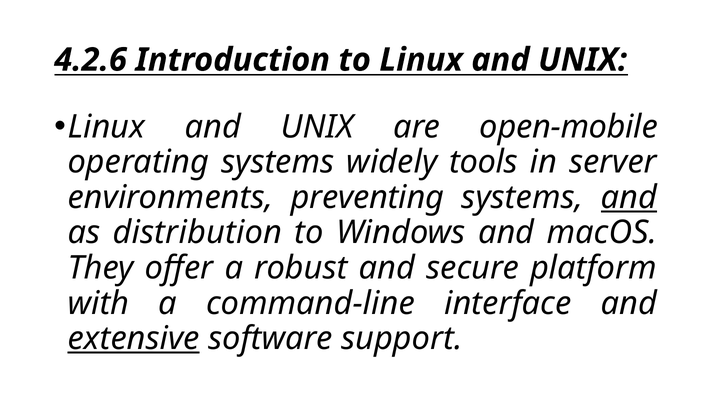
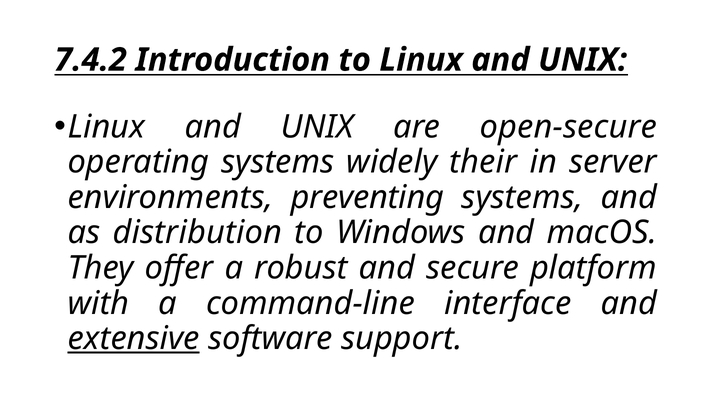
4.2.6: 4.2.6 -> 7.4.2 (91, 60)
open-mobile: open-mobile -> open-secure (568, 127)
tools: tools -> their (483, 162)
and underline: present -> none (629, 197)
